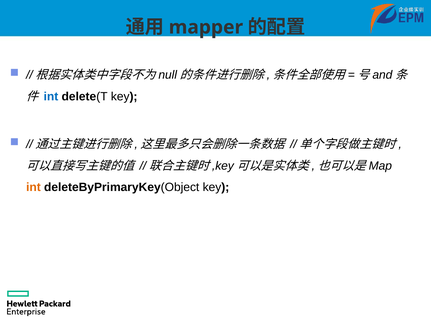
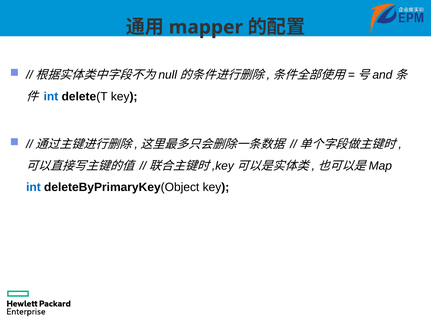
int colour: orange -> blue (33, 187)
